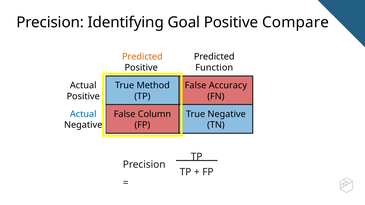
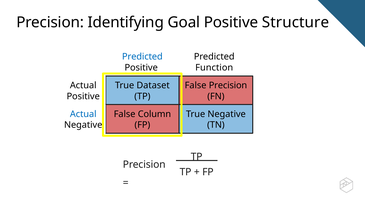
Compare: Compare -> Structure (296, 22)
Predicted colour: orange -> blue (142, 57)
Method: Method -> Dataset (153, 86)
False Accuracy: Accuracy -> Precision (228, 86)
